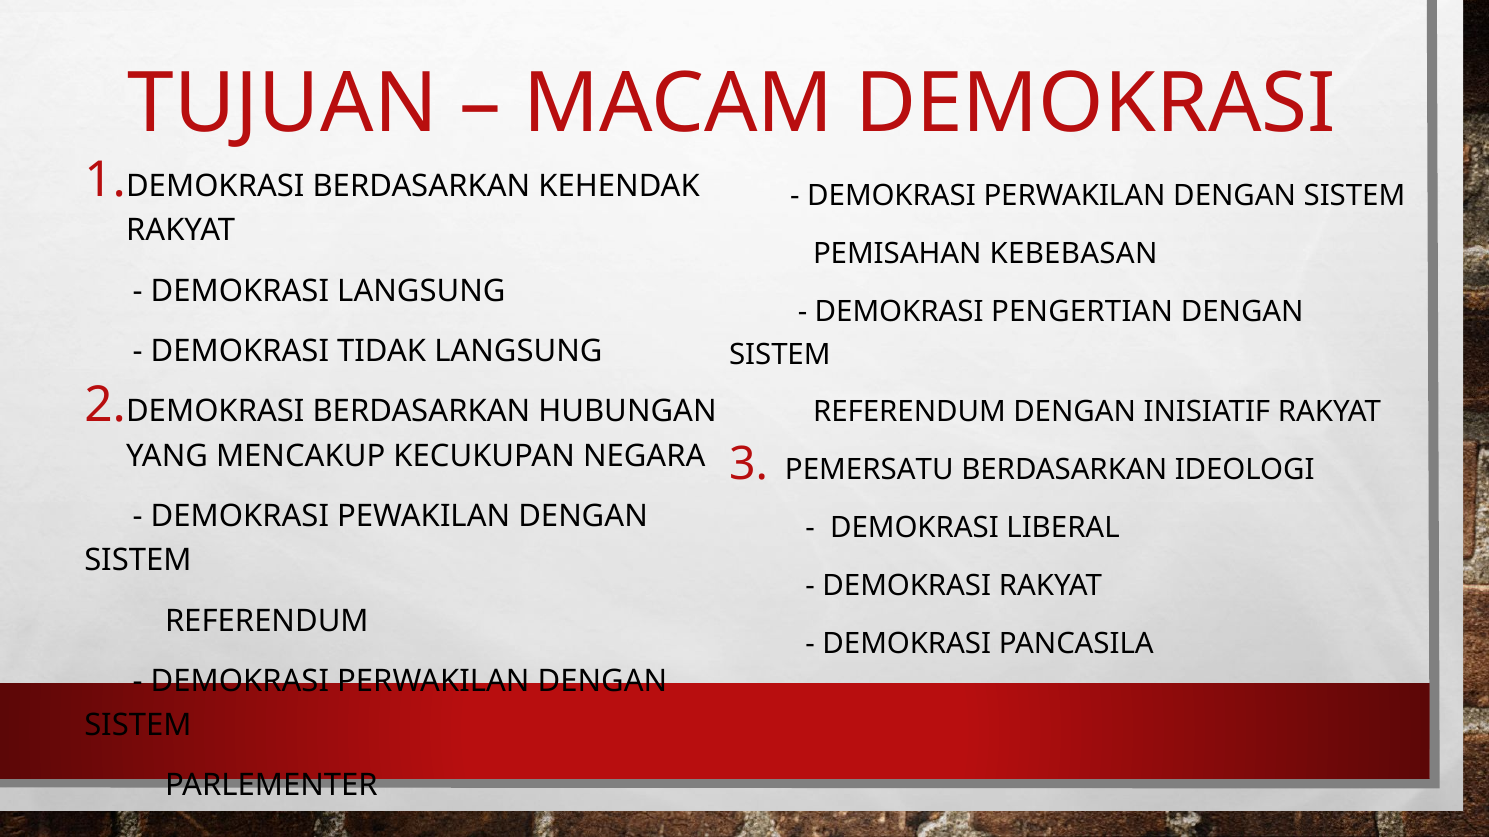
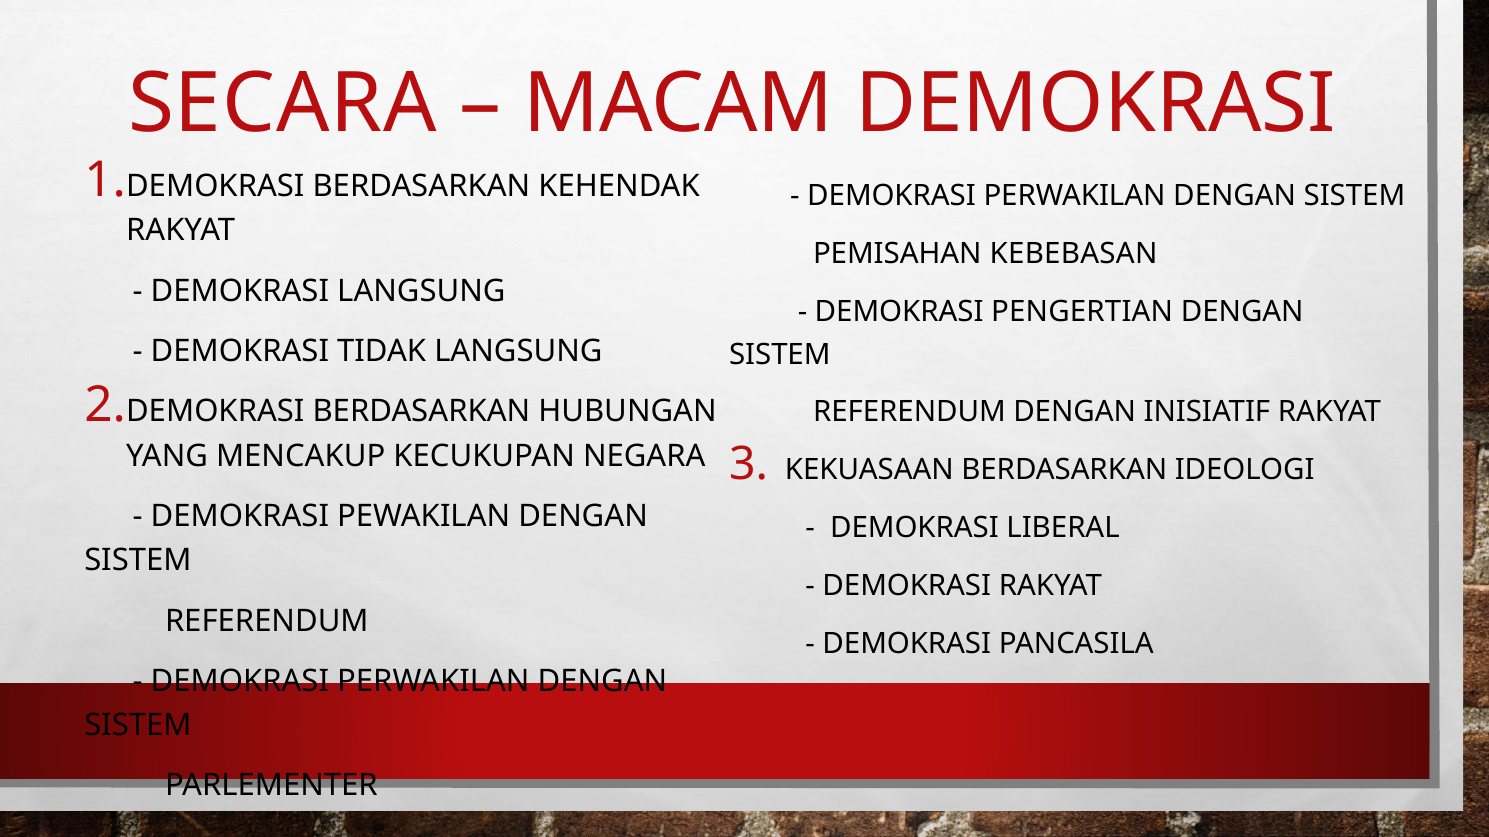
TUJUAN: TUJUAN -> SECARA (282, 104)
PEMERSATU: PEMERSATU -> KEKUASAAN (869, 470)
